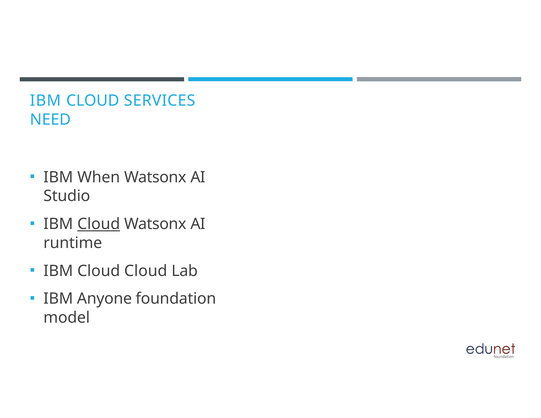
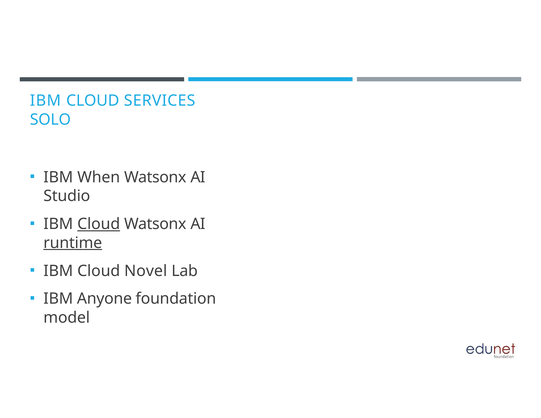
NEED: NEED -> SOLO (50, 120)
runtime underline: none -> present (73, 243)
Cloud Cloud: Cloud -> Novel (146, 271)
